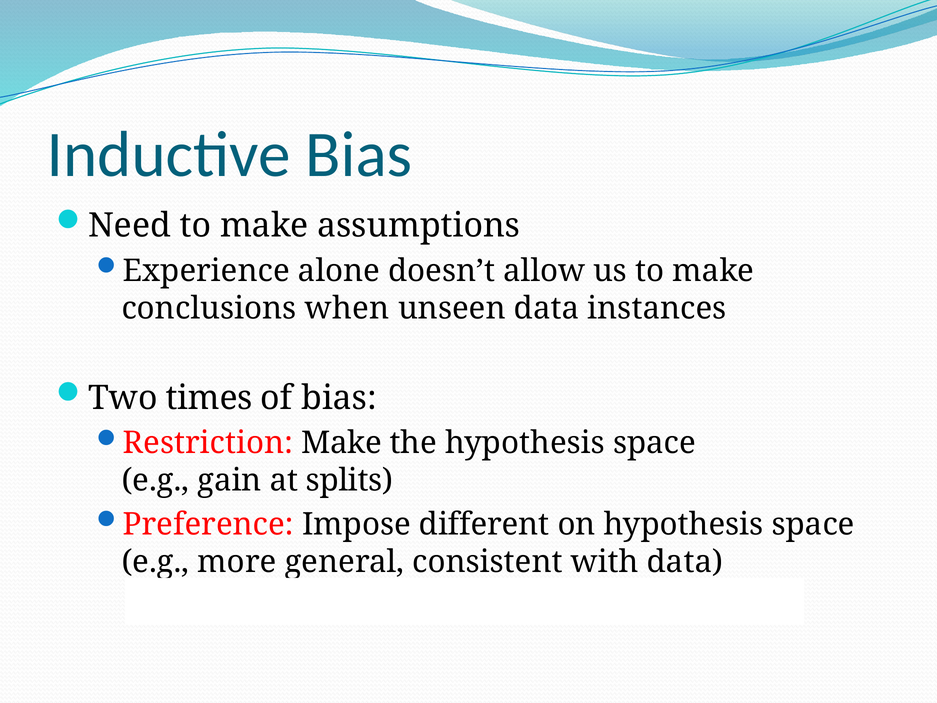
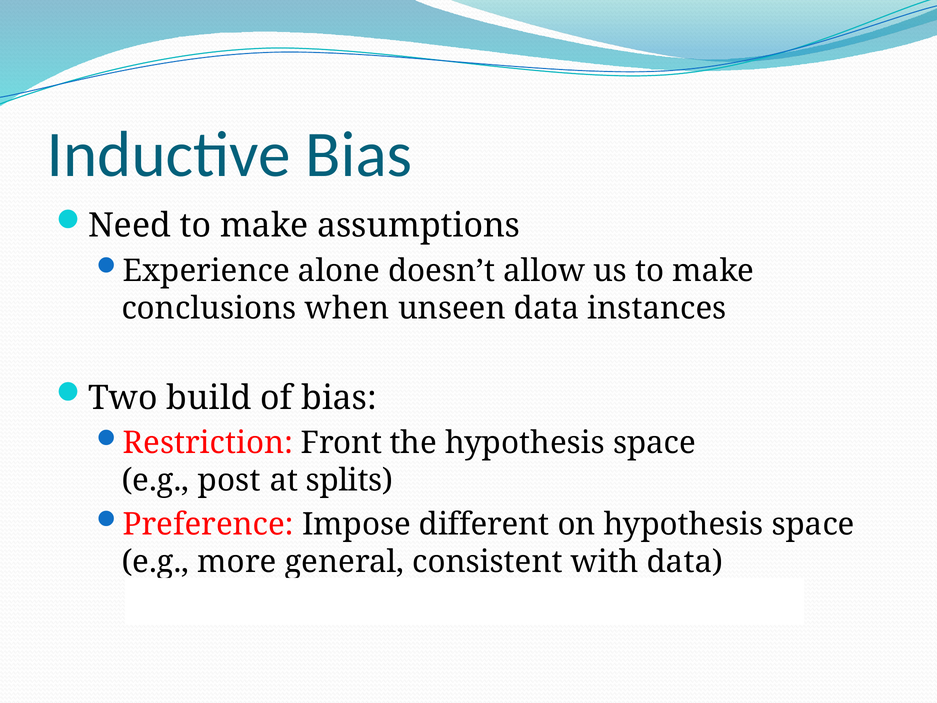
times: times -> build (209, 398)
Restriction Make: Make -> Front (341, 443)
gain: gain -> post (229, 480)
